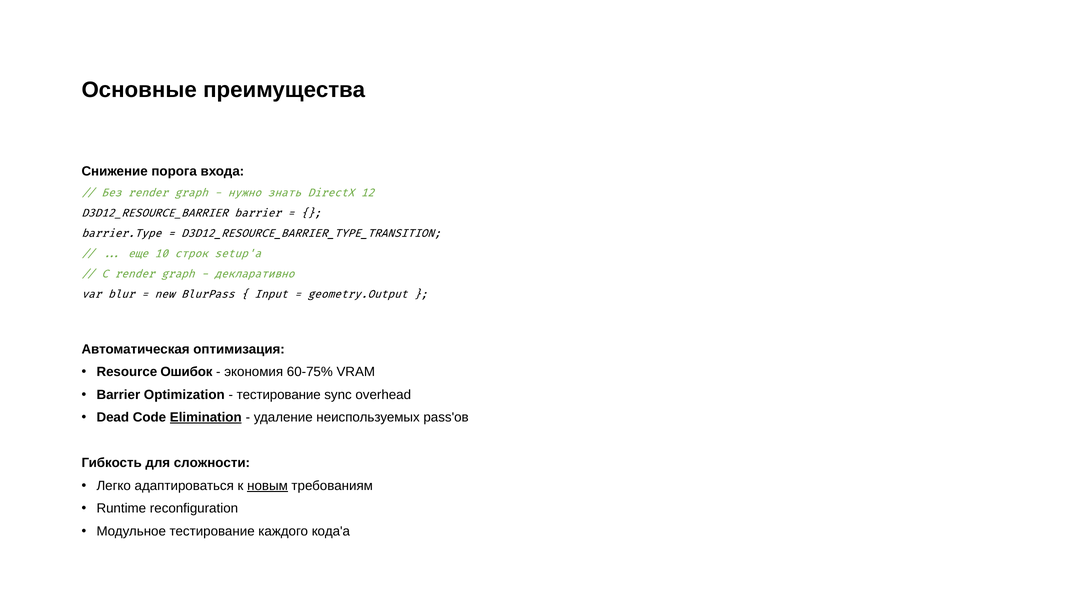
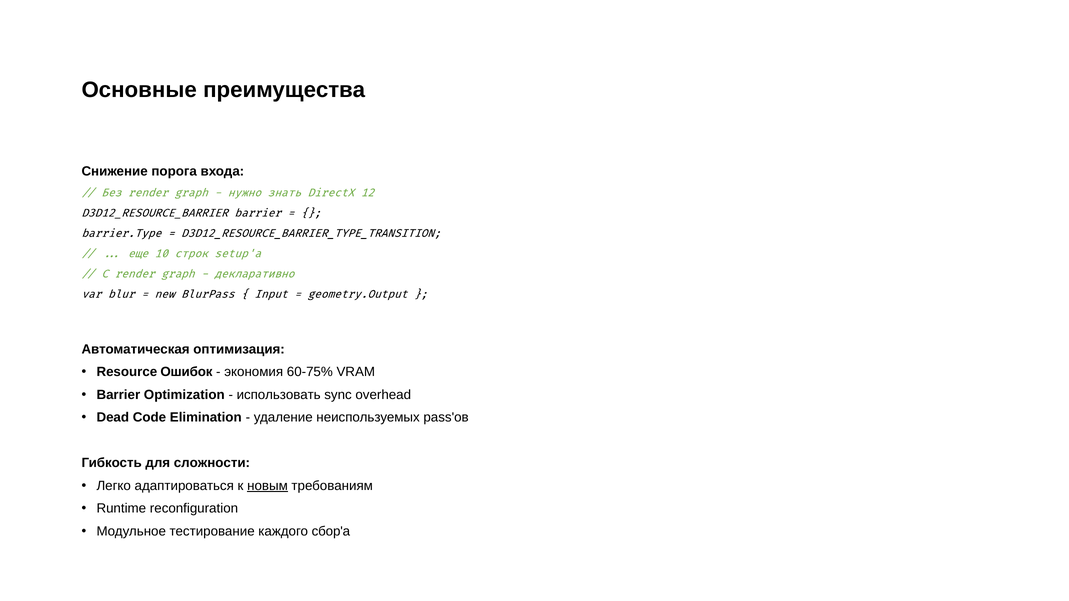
тестирование: тестирование -> использовать (279, 395)
Elimination underline: present -> none (206, 418)
кода'а: кода'а -> сбор'а (331, 531)
